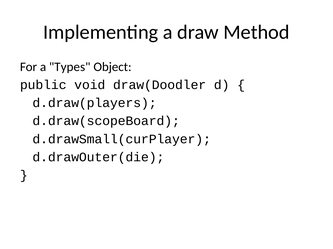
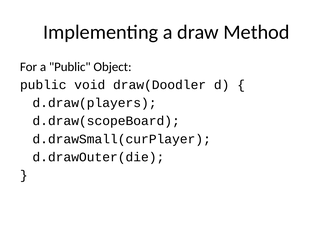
a Types: Types -> Public (70, 67)
